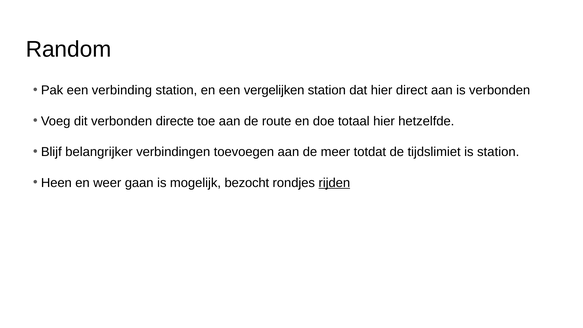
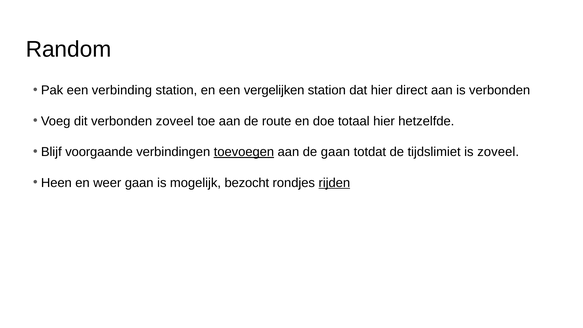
verbonden directe: directe -> zoveel (175, 121)
belangrijker: belangrijker -> voorgaande (99, 152)
toevoegen underline: none -> present (244, 152)
de meer: meer -> gaan (335, 152)
is station: station -> zoveel (498, 152)
